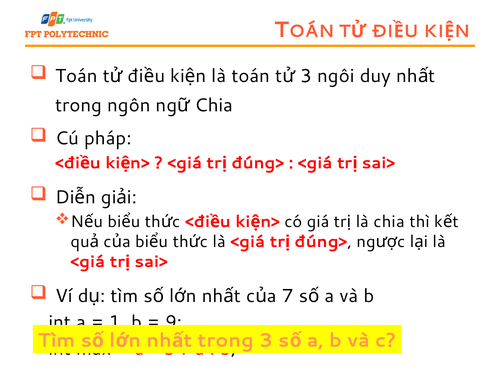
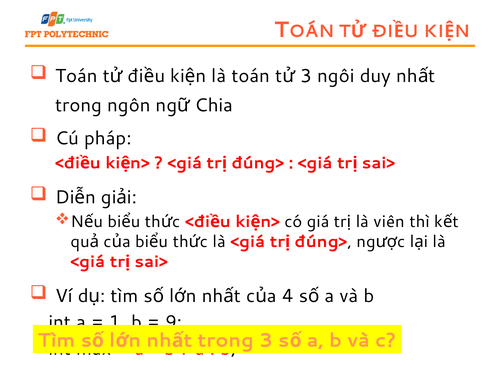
là chia: chia -> viên (389, 222)
7: 7 -> 4 (288, 296)
